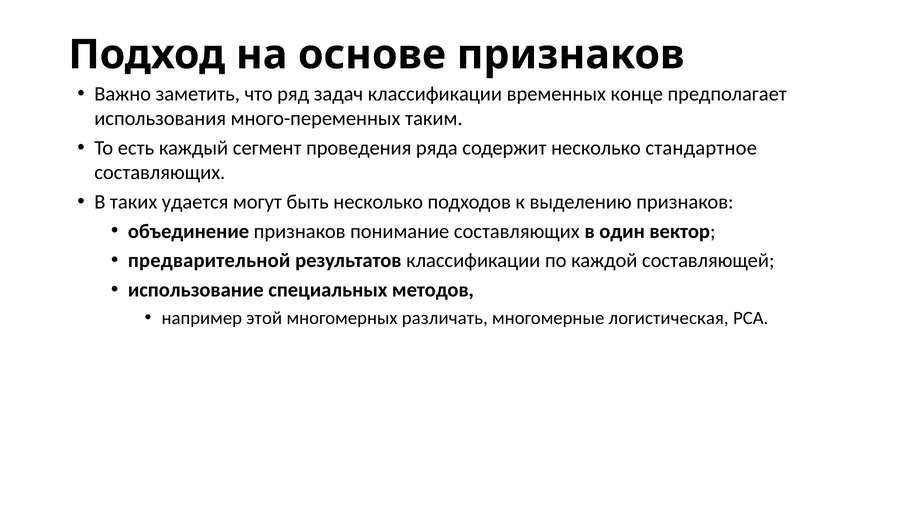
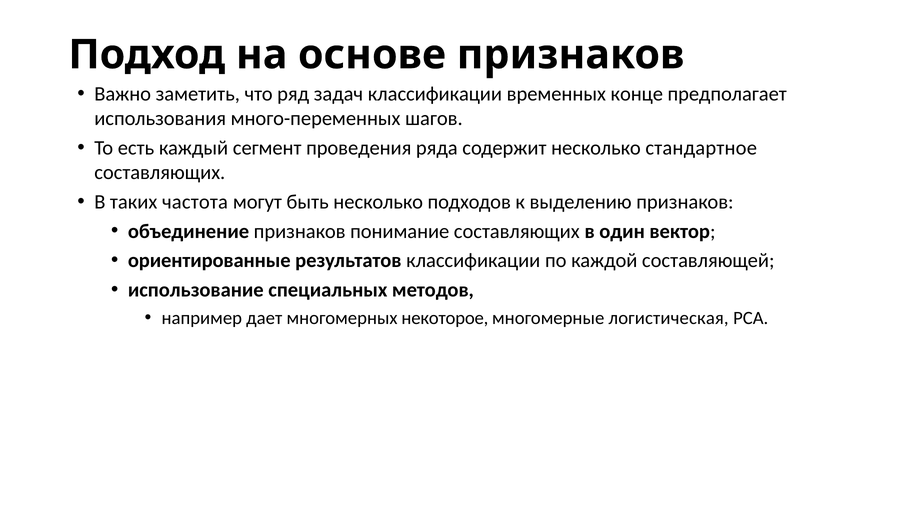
таким: таким -> шагов (434, 118)
удается: удается -> частота (195, 202)
предварительной: предварительной -> ориентированные (209, 260)
этой: этой -> дает (264, 318)
различать: различать -> некоторое (445, 318)
